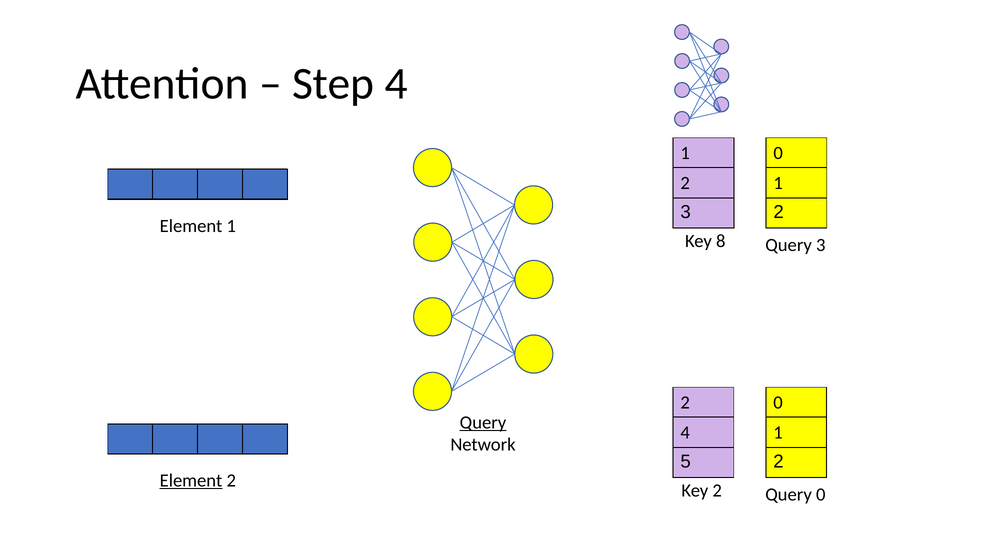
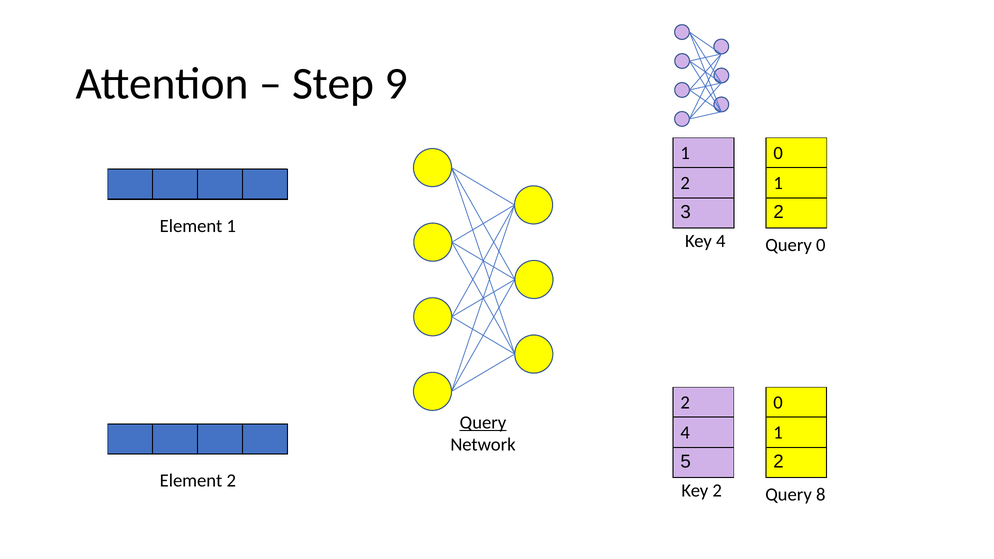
Step 4: 4 -> 9 (396, 84)
Key 8: 8 -> 4 (721, 241)
Query 3: 3 -> 0 (821, 245)
Element underline: present -> none (191, 481)
Query 0: 0 -> 8 (821, 495)
